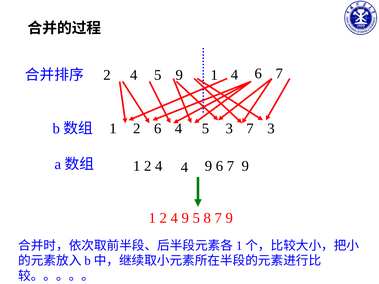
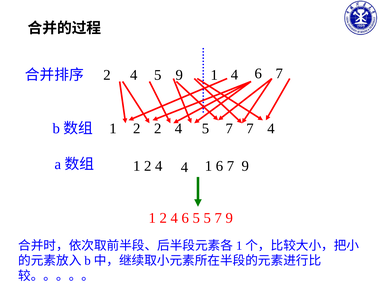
2 6: 6 -> 2 (158, 129)
4 5 3: 3 -> 7 (229, 129)
7 3: 3 -> 4 (271, 129)
9: 9 -> 1 (209, 166)
9: 9 -> 6 (185, 218)
5 8: 8 -> 5 (207, 218)
